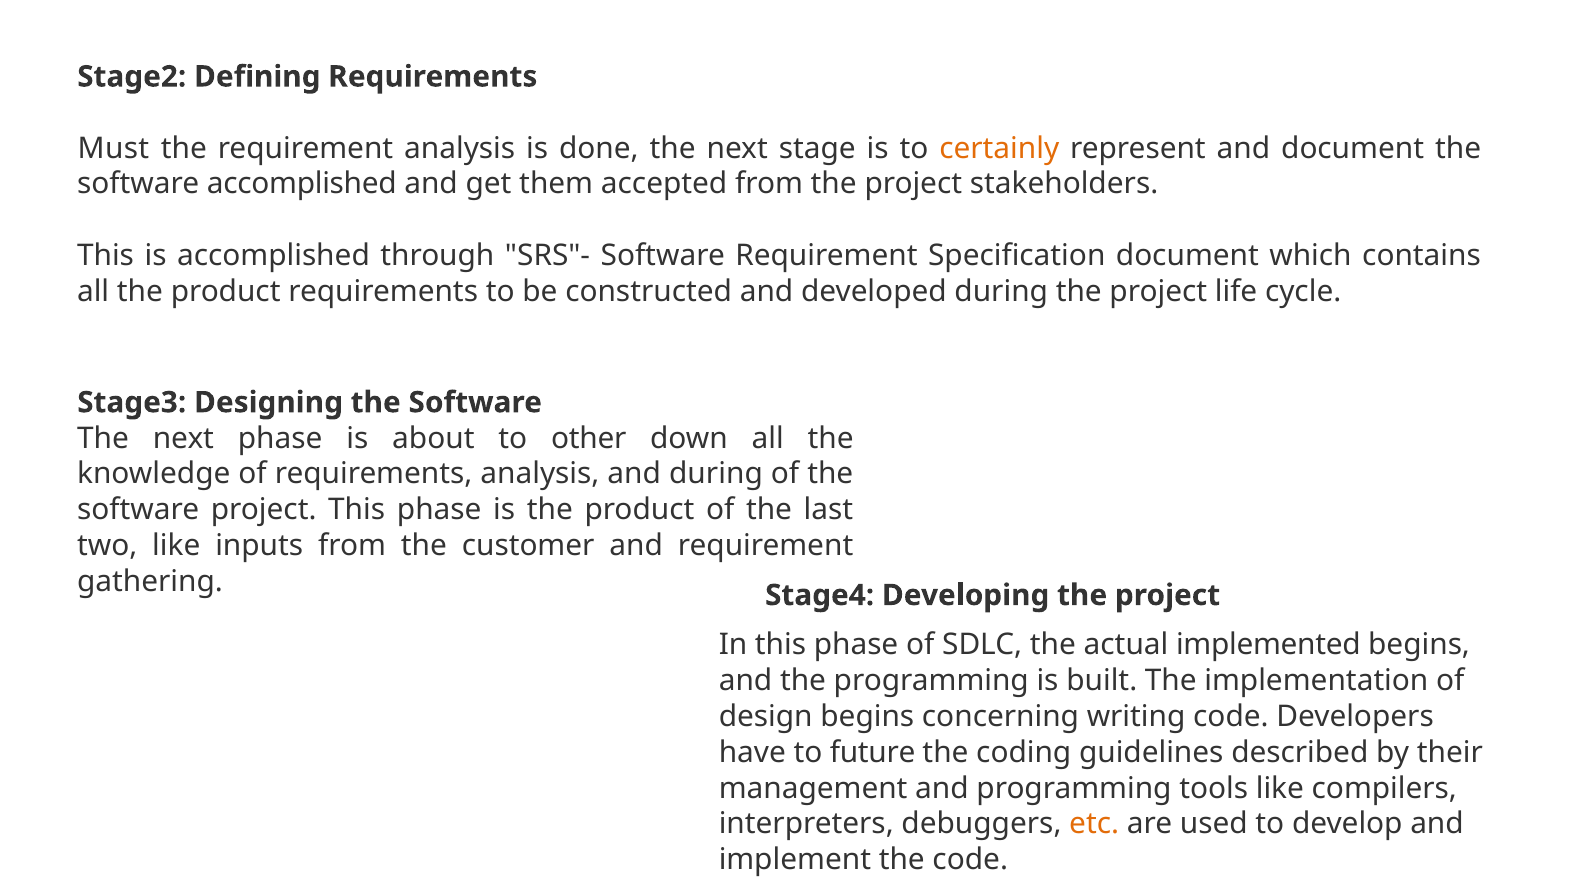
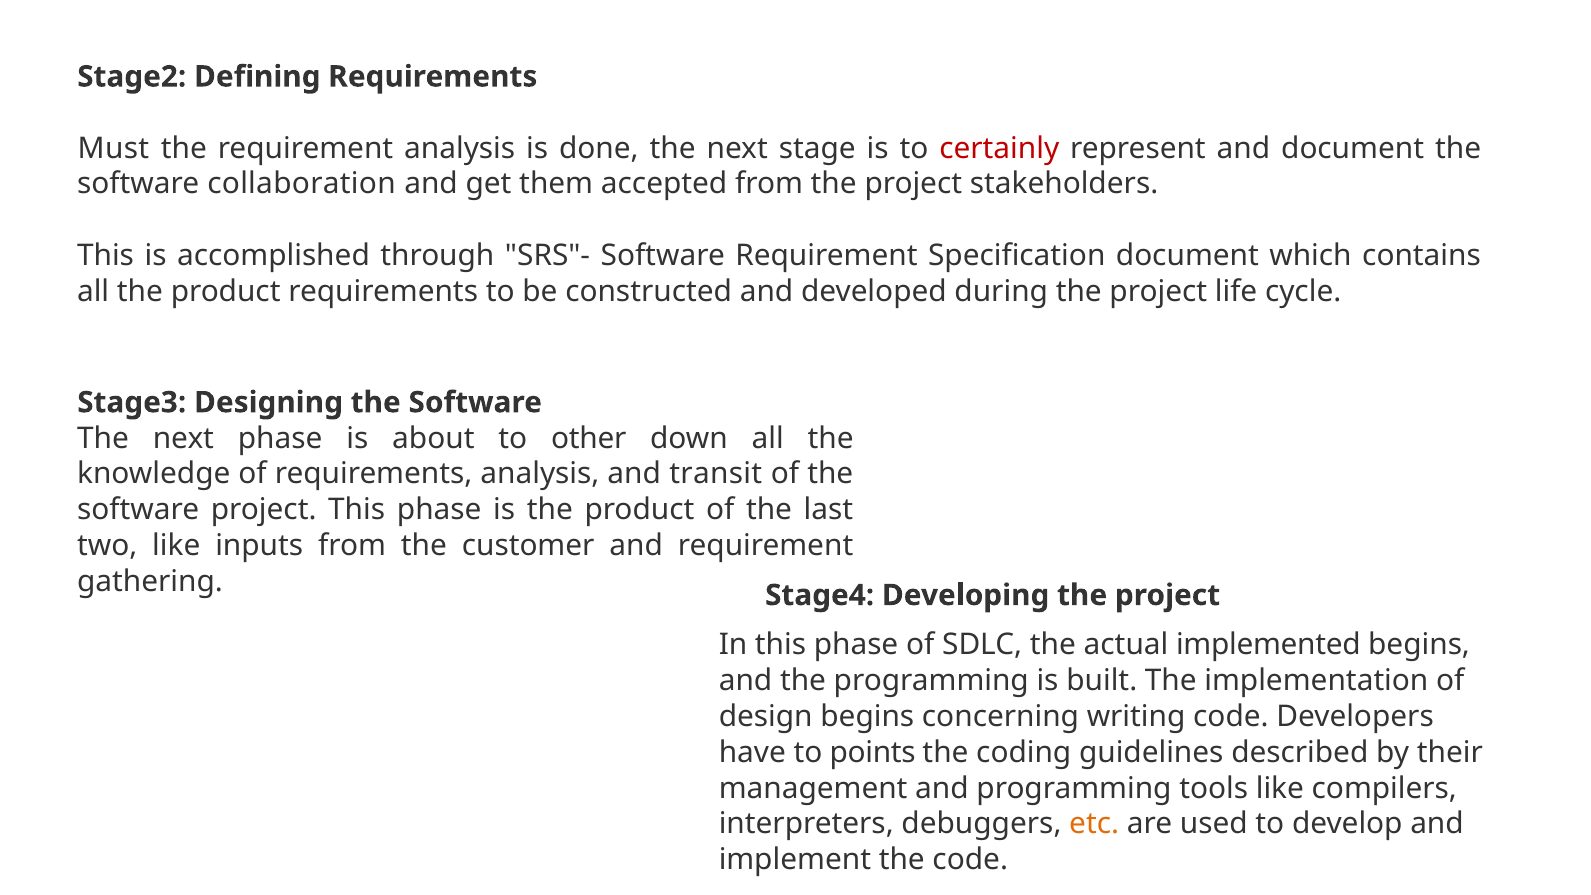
certainly colour: orange -> red (999, 148)
software accomplished: accomplished -> collaboration (302, 184)
and during: during -> transit (716, 474)
future: future -> points (873, 752)
